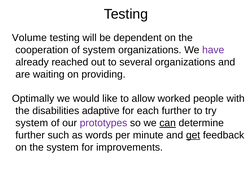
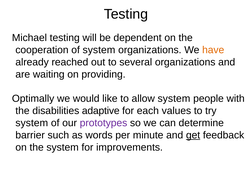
Volume: Volume -> Michael (29, 38)
have colour: purple -> orange (213, 50)
allow worked: worked -> system (174, 99)
each further: further -> values (176, 111)
can underline: present -> none (168, 123)
further: further -> barrier (30, 135)
